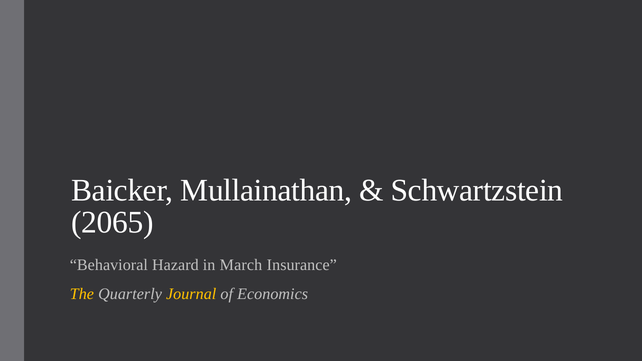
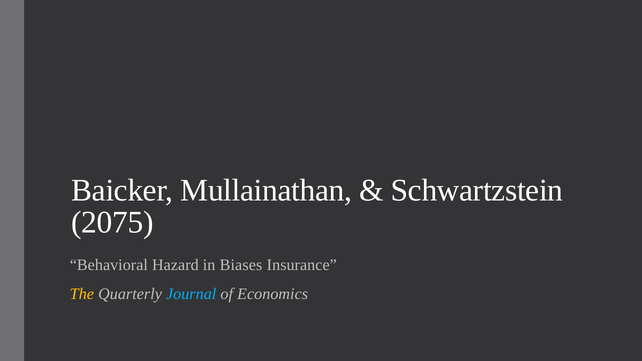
2065: 2065 -> 2075 (112, 222)
March: March -> Biases (241, 265)
Journal colour: yellow -> light blue (191, 294)
